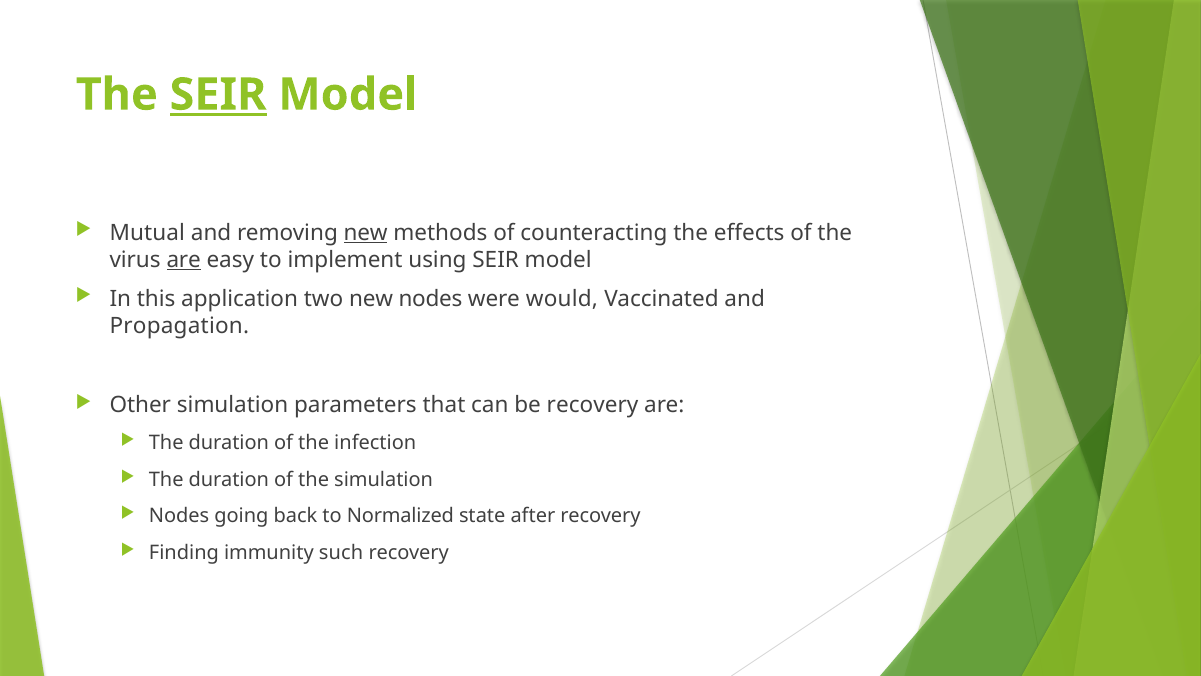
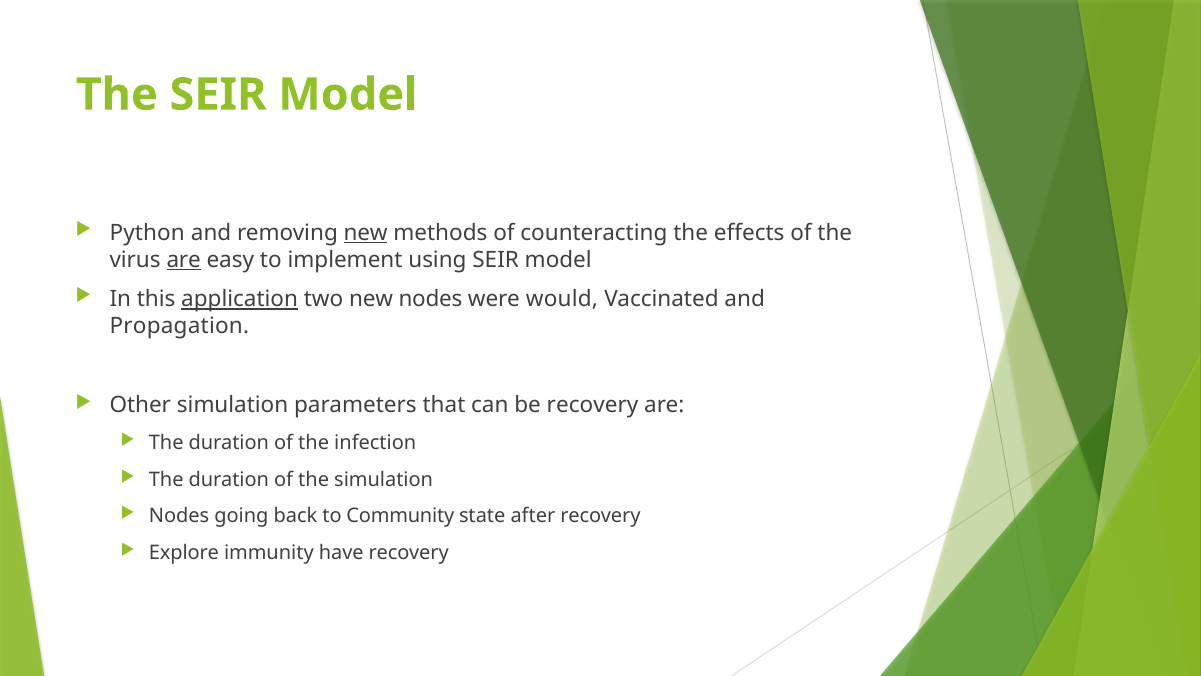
SEIR underline: present -> none (218, 95)
Mutual: Mutual -> Python (147, 232)
application underline: none -> present (240, 299)
Normalized: Normalized -> Community (400, 516)
Finding: Finding -> Explore (184, 553)
such: such -> have (341, 553)
